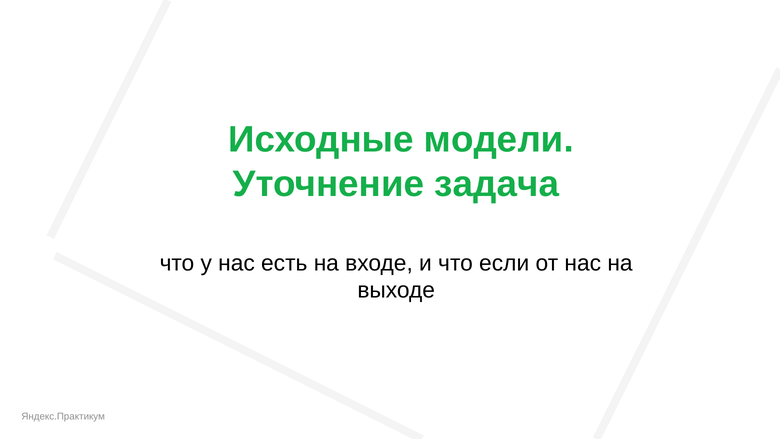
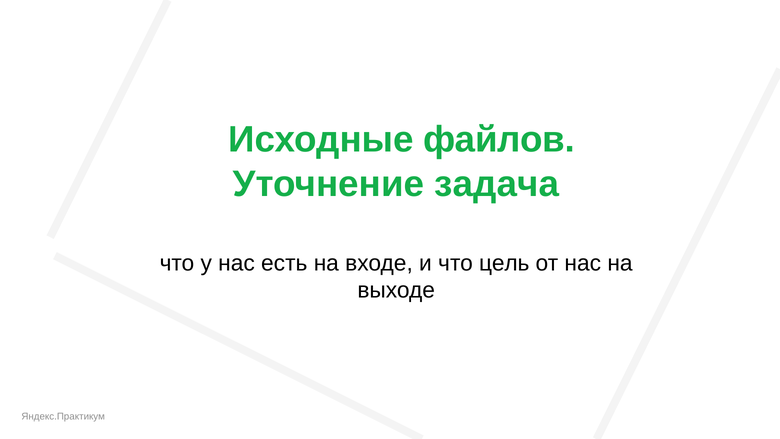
модели: модели -> файлов (499, 140)
если: если -> цель (504, 263)
